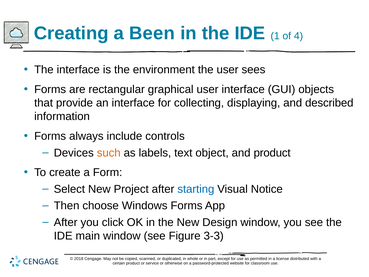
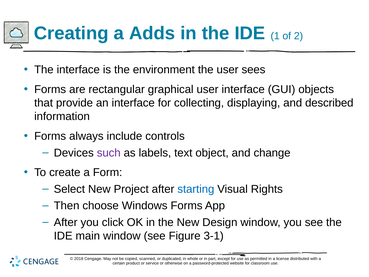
Been: Been -> Adds (152, 33)
4: 4 -> 2 (298, 36)
such colour: orange -> purple (109, 153)
and product: product -> change (272, 153)
Notice: Notice -> Rights (267, 189)
3-3: 3-3 -> 3-1 (214, 236)
